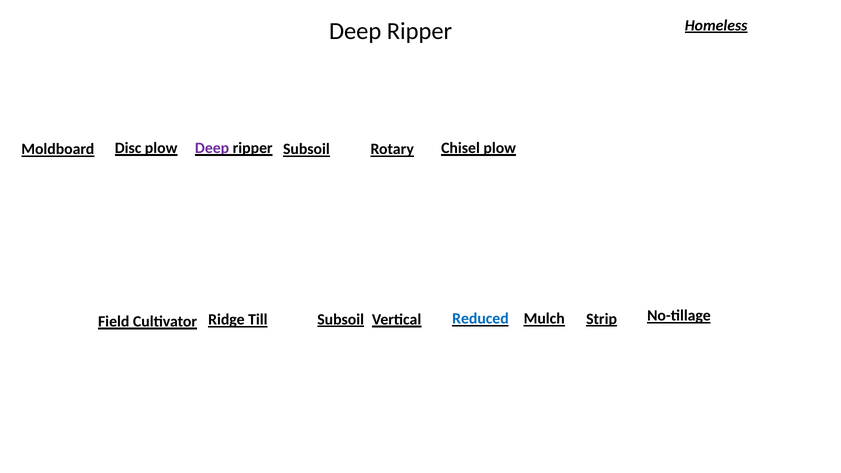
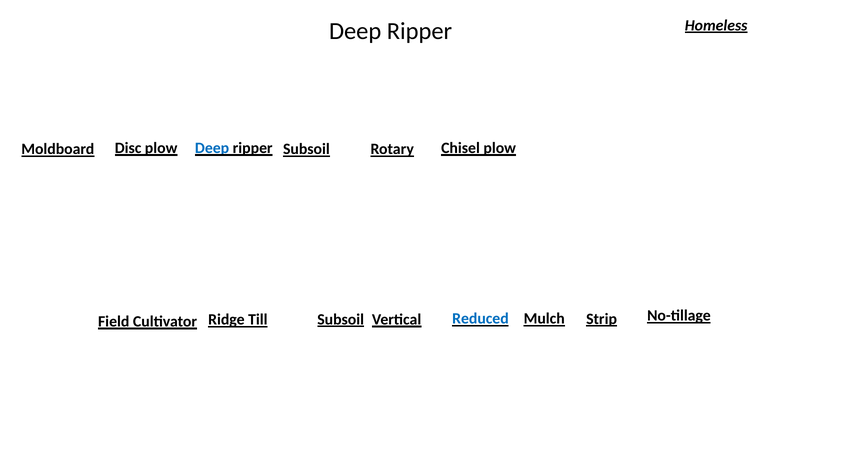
Deep colour: purple -> blue (212, 148)
